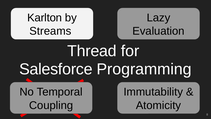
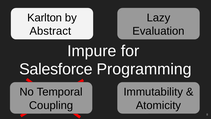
Streams: Streams -> Abstract (50, 31)
Thread: Thread -> Impure (92, 51)
